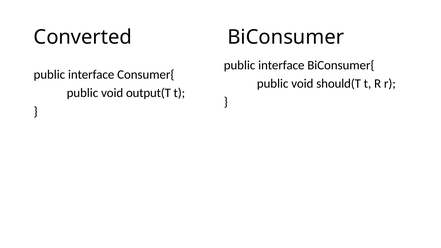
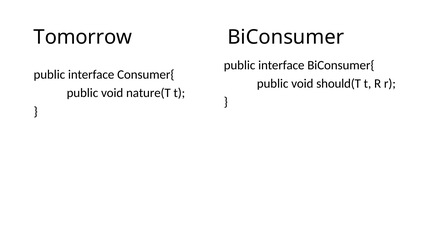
Converted: Converted -> Tomorrow (83, 37)
output(T: output(T -> nature(T (148, 93)
